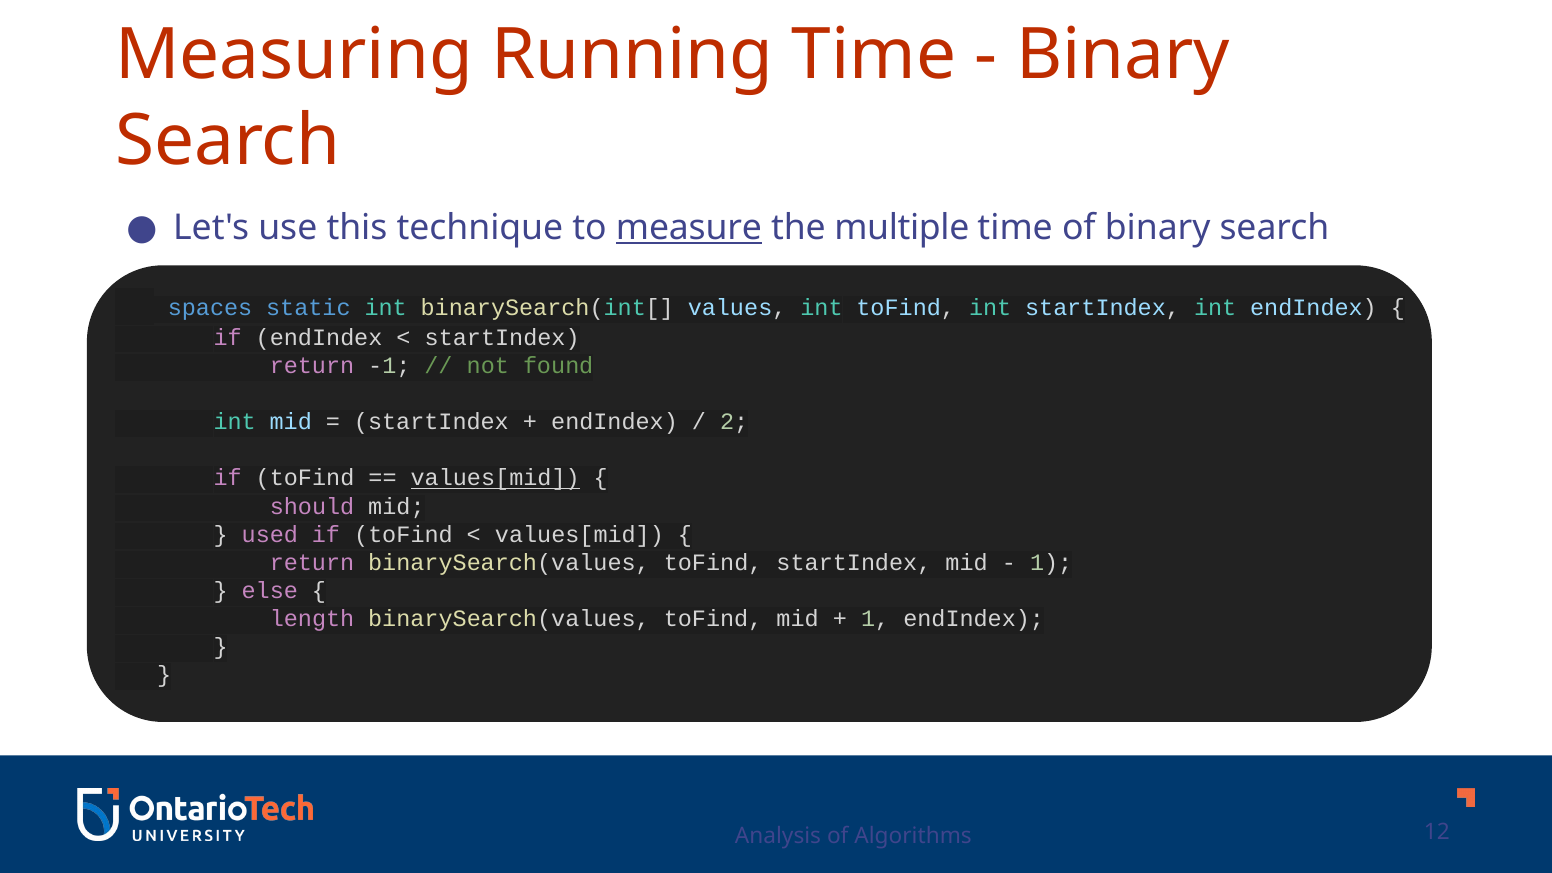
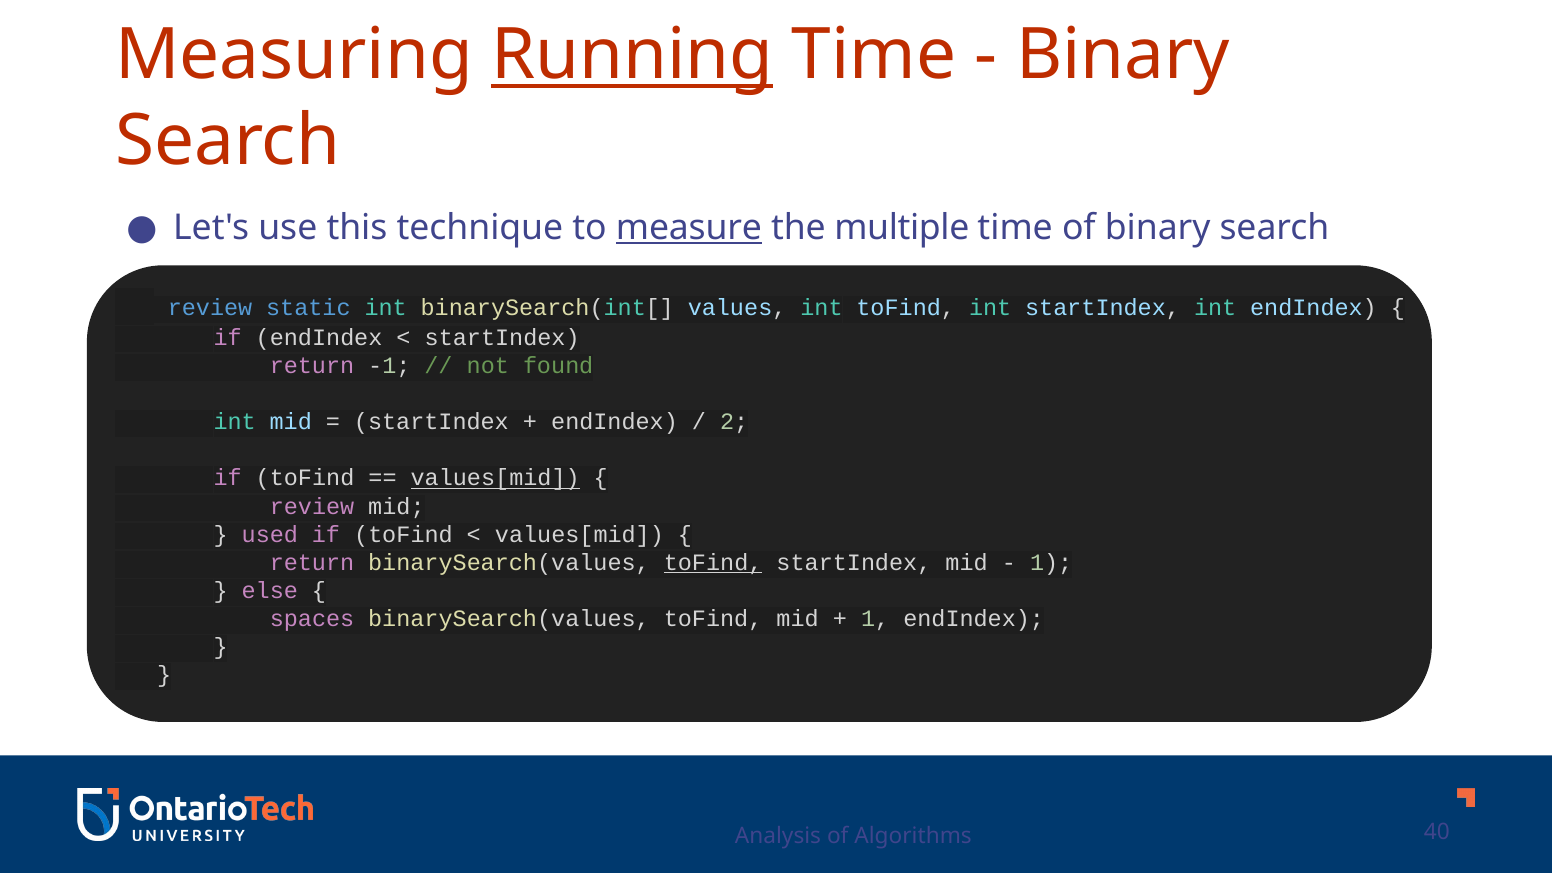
Running underline: none -> present (632, 55)
spaces: spaces -> review (210, 308)
should: should -> review (312, 506)
toFind underline: none -> present (713, 563)
length: length -> spaces (312, 619)
12: 12 -> 40 (1437, 832)
